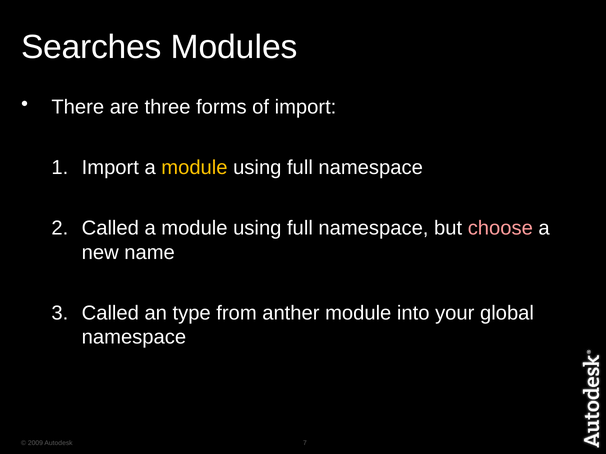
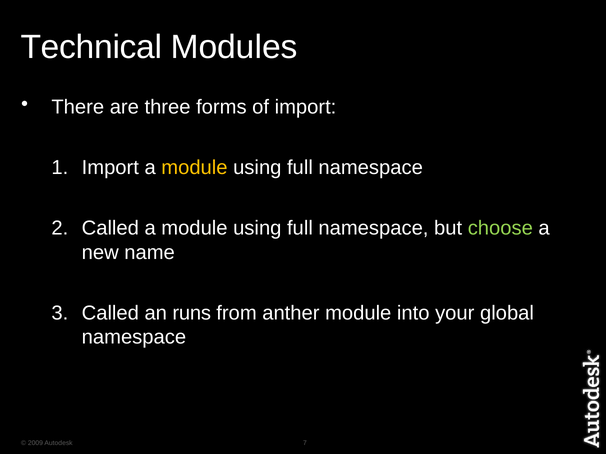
Searches: Searches -> Technical (91, 47)
choose colour: pink -> light green (500, 229)
type: type -> runs (192, 313)
